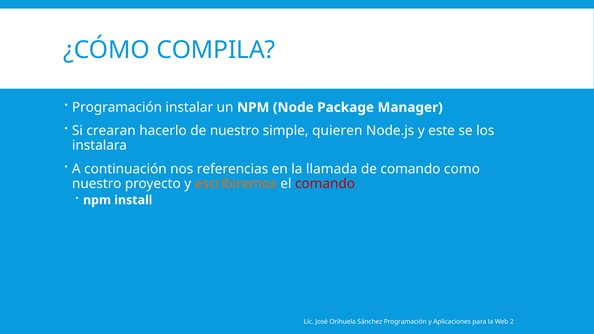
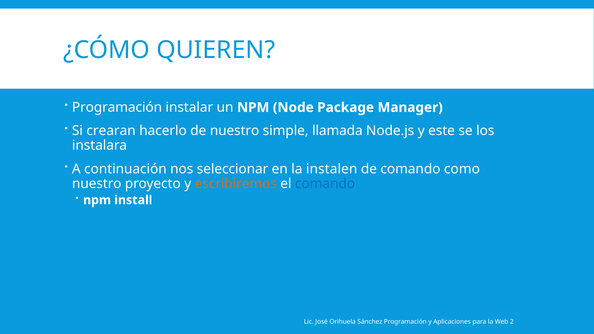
COMPILA: COMPILA -> QUIEREN (216, 50)
quieren: quieren -> llamada (337, 131)
referencias: referencias -> seleccionar (233, 169)
llamada: llamada -> instalen (332, 169)
comando colour: red -> blue (325, 184)
